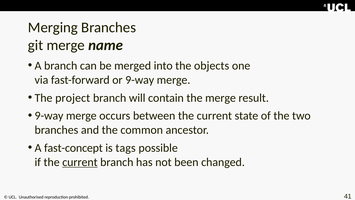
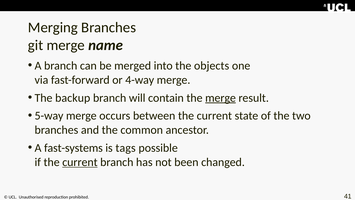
or 9-way: 9-way -> 4-way (140, 80)
project: project -> backup (73, 98)
merge underline: none -> present (221, 98)
9-way: 9-way -> 5-way (49, 116)
fast-concept: fast-concept -> fast-systems (73, 148)
